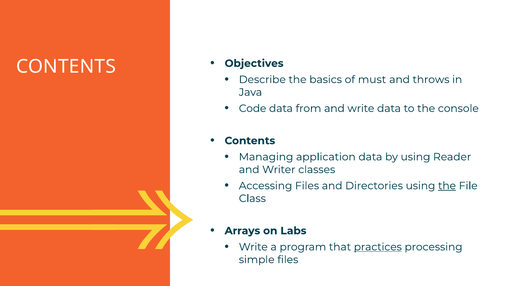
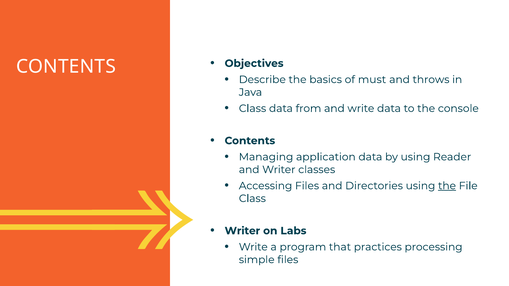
Code: Code -> Class (252, 109)
Arrays: Arrays -> Writer (242, 231)
practices underline: present -> none (378, 247)
